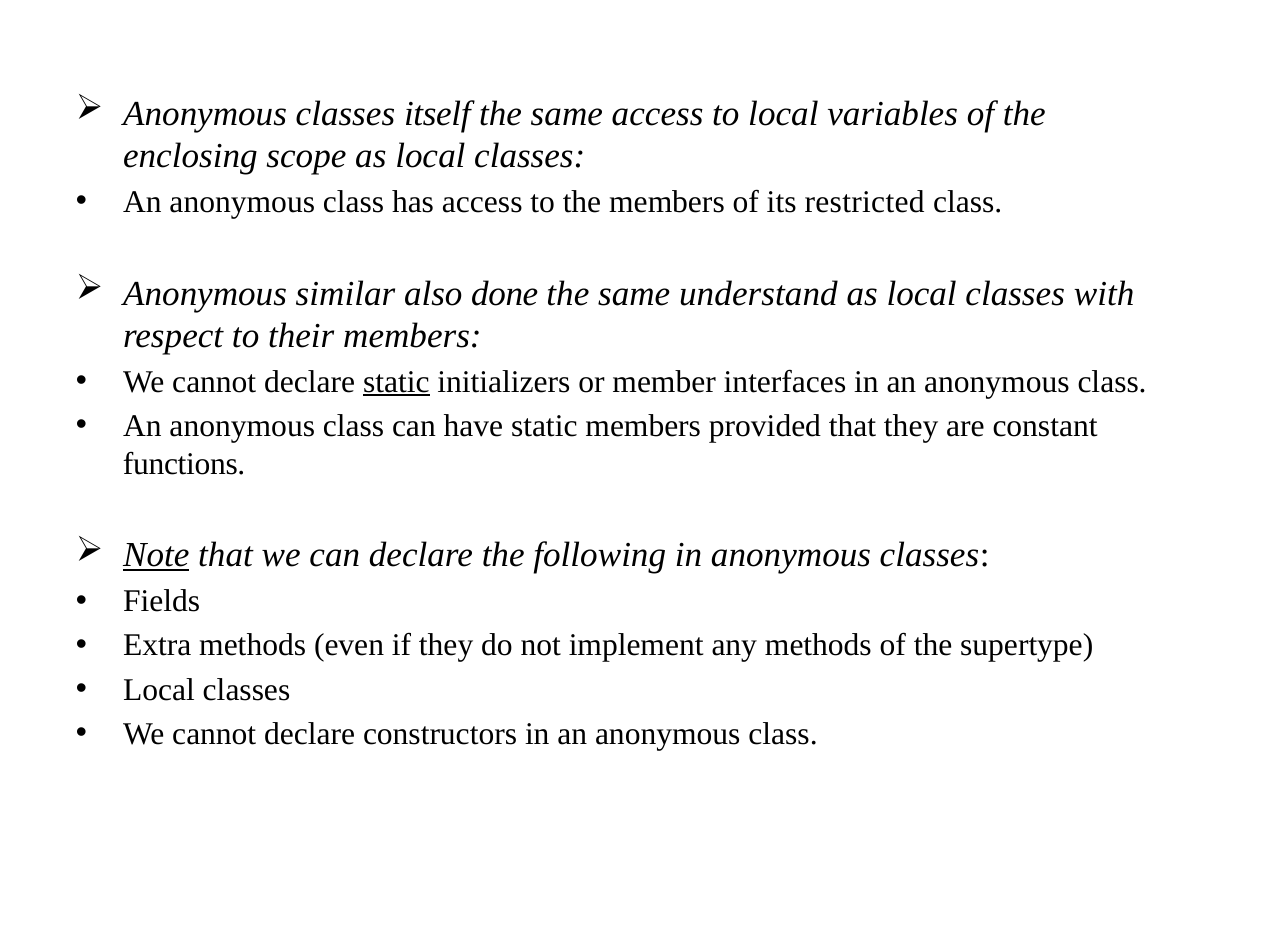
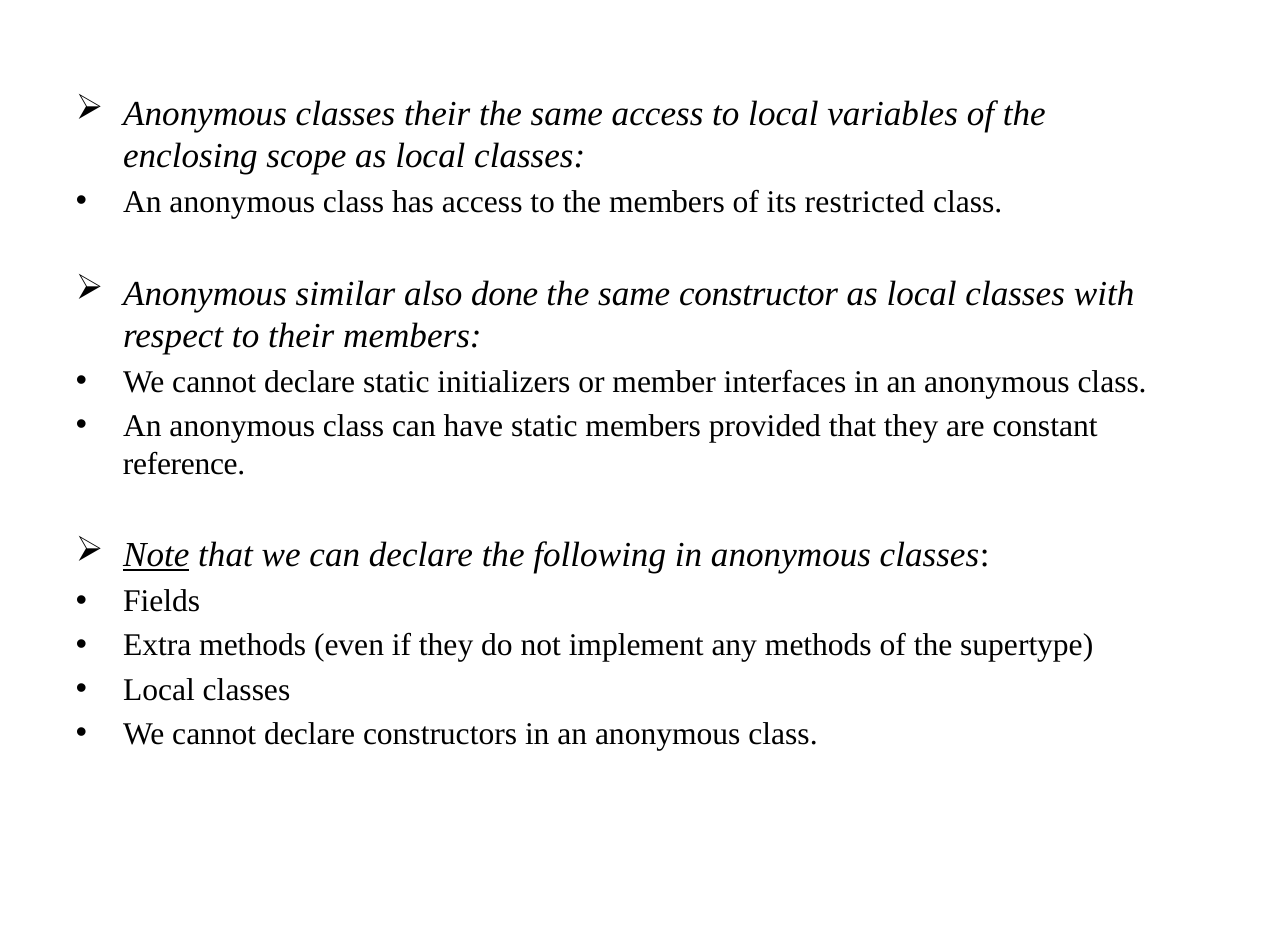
classes itself: itself -> their (437, 114)
understand: understand -> constructor (759, 294)
static underline: present -> none (396, 382)
functions: functions -> reference (184, 464)
